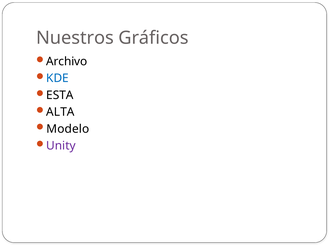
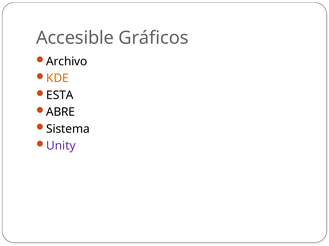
Nuestros: Nuestros -> Accesible (75, 38)
KDE colour: blue -> orange (58, 79)
ALTA: ALTA -> ABRE (61, 112)
Modelo: Modelo -> Sistema (68, 129)
